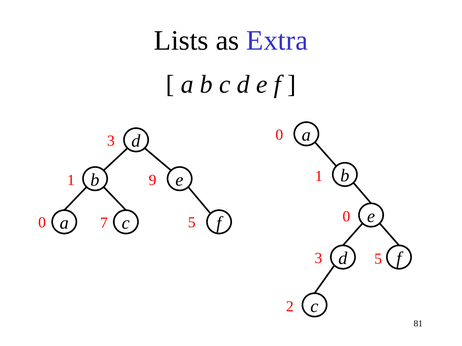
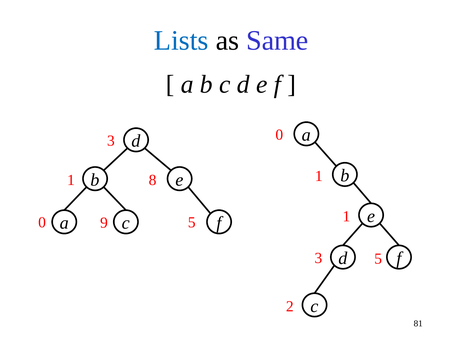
Lists colour: black -> blue (181, 40)
Extra: Extra -> Same (277, 40)
9: 9 -> 8 (153, 180)
7: 7 -> 9 (104, 223)
5 0: 0 -> 1 (346, 217)
